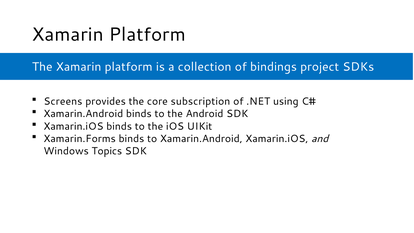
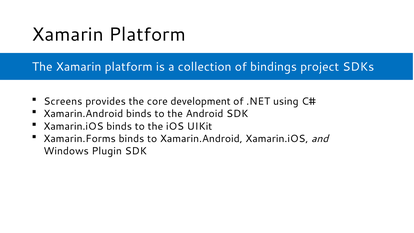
subscription: subscription -> development (201, 101)
Topics: Topics -> Plugin (107, 151)
